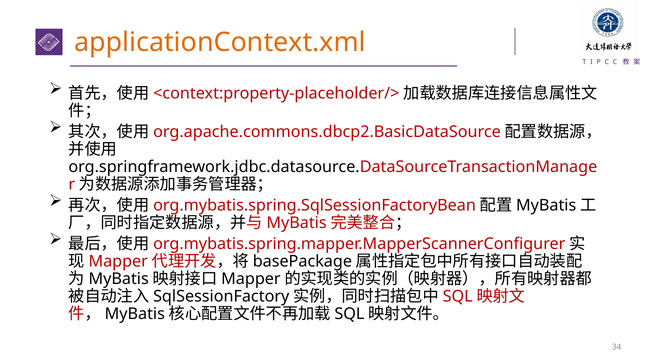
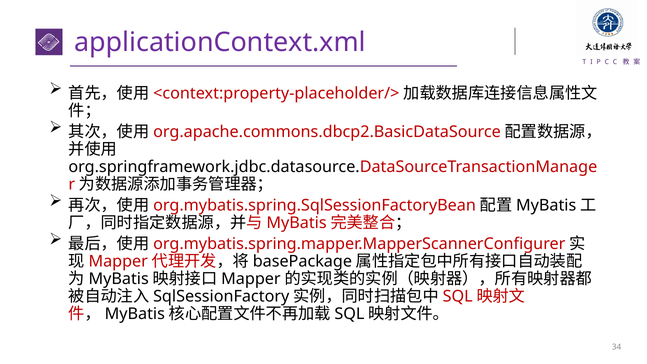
applicationContext.xml colour: orange -> purple (220, 43)
